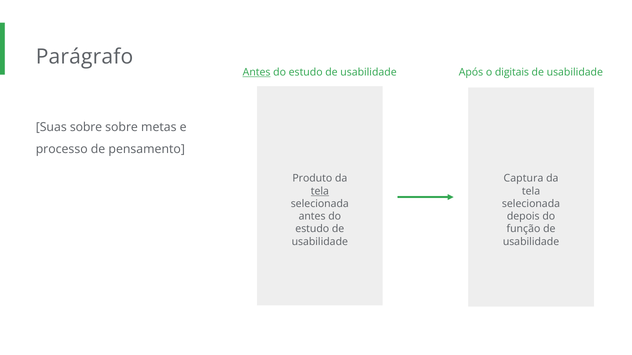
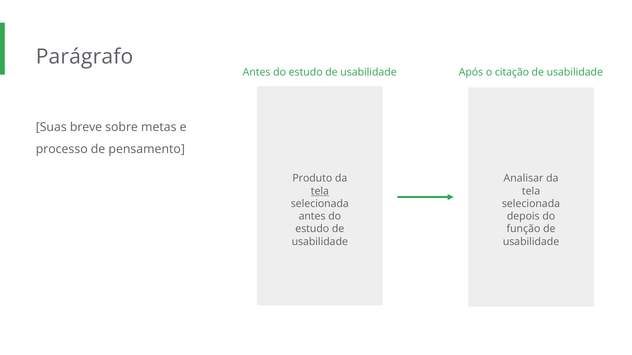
Antes underline: present -> none (257, 72)
digitais: digitais -> citação (512, 72)
Suas sobre: sobre -> breve (86, 127)
Captura: Captura -> Analisar (523, 179)
